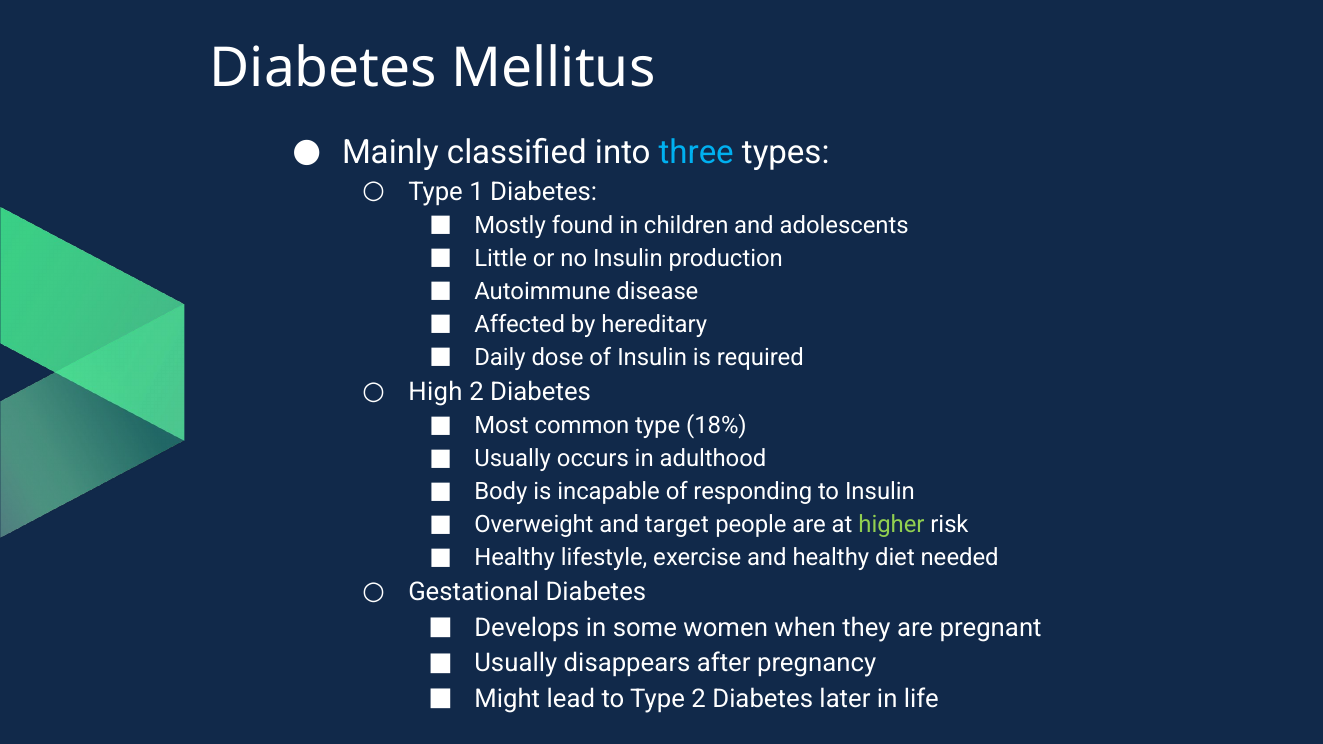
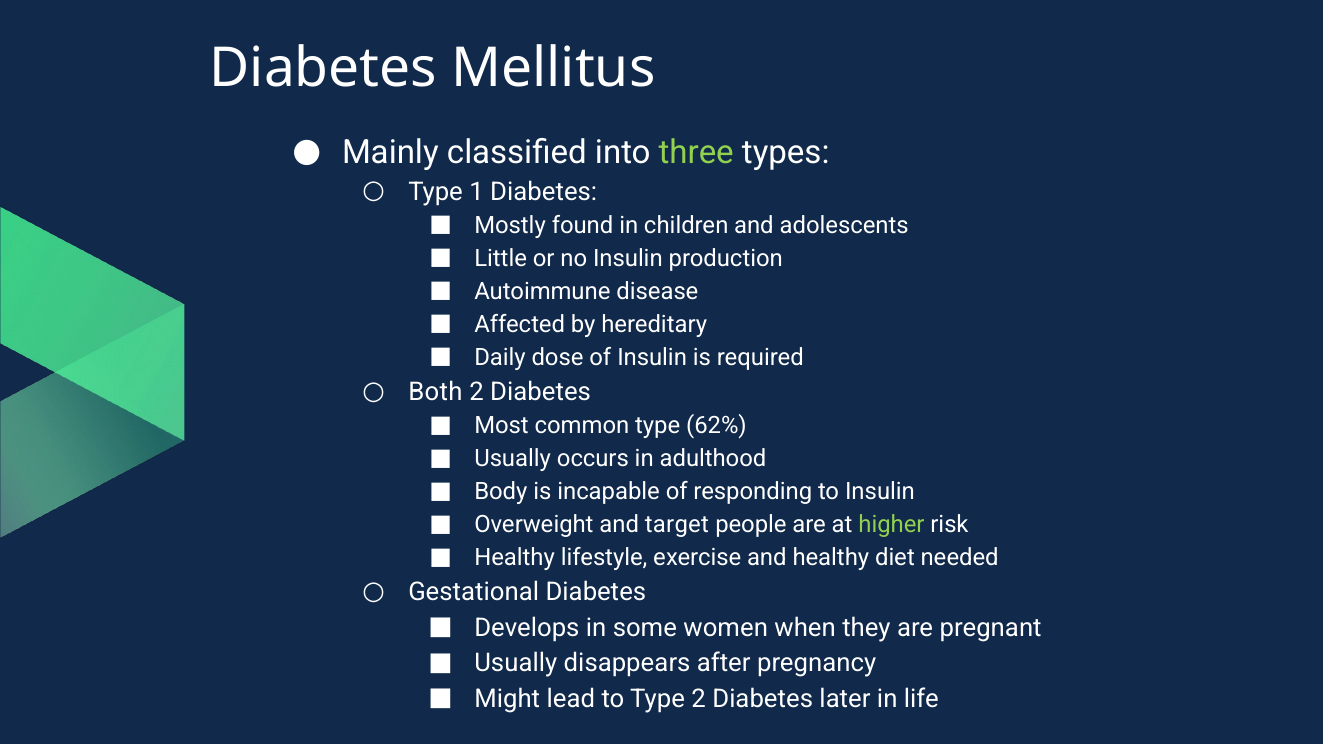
three colour: light blue -> light green (696, 152)
High: High -> Both (435, 392)
18%: 18% -> 62% (716, 426)
